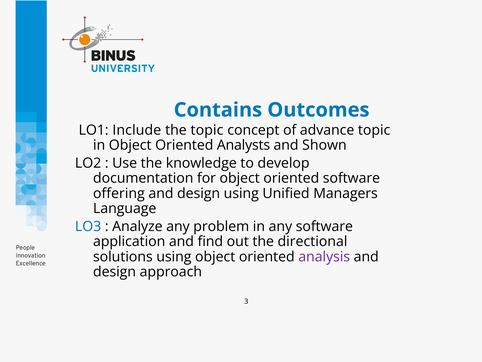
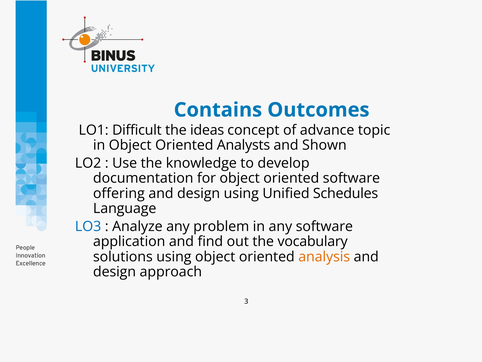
Include: Include -> Difficult (137, 130)
the topic: topic -> ideas (207, 130)
Managers: Managers -> Schedules (346, 193)
directional: directional -> vocabulary (313, 241)
analysis colour: purple -> orange (324, 256)
